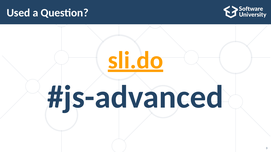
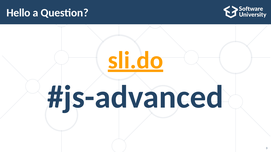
Used: Used -> Hello (18, 13)
